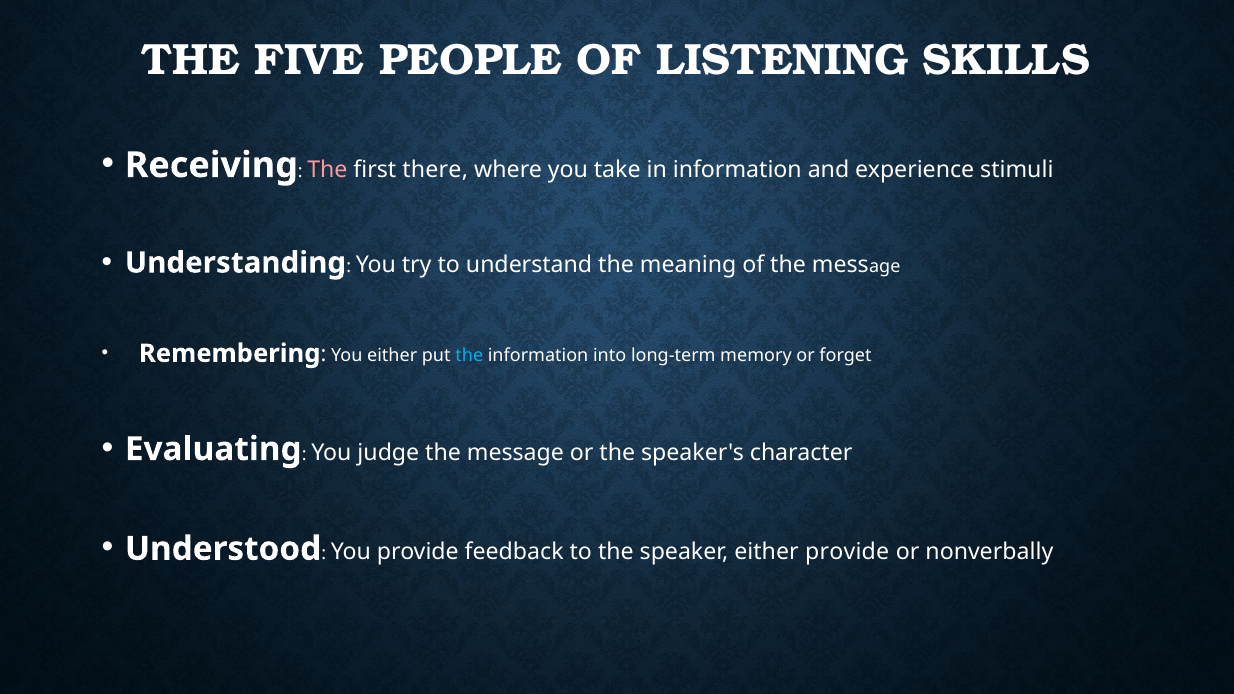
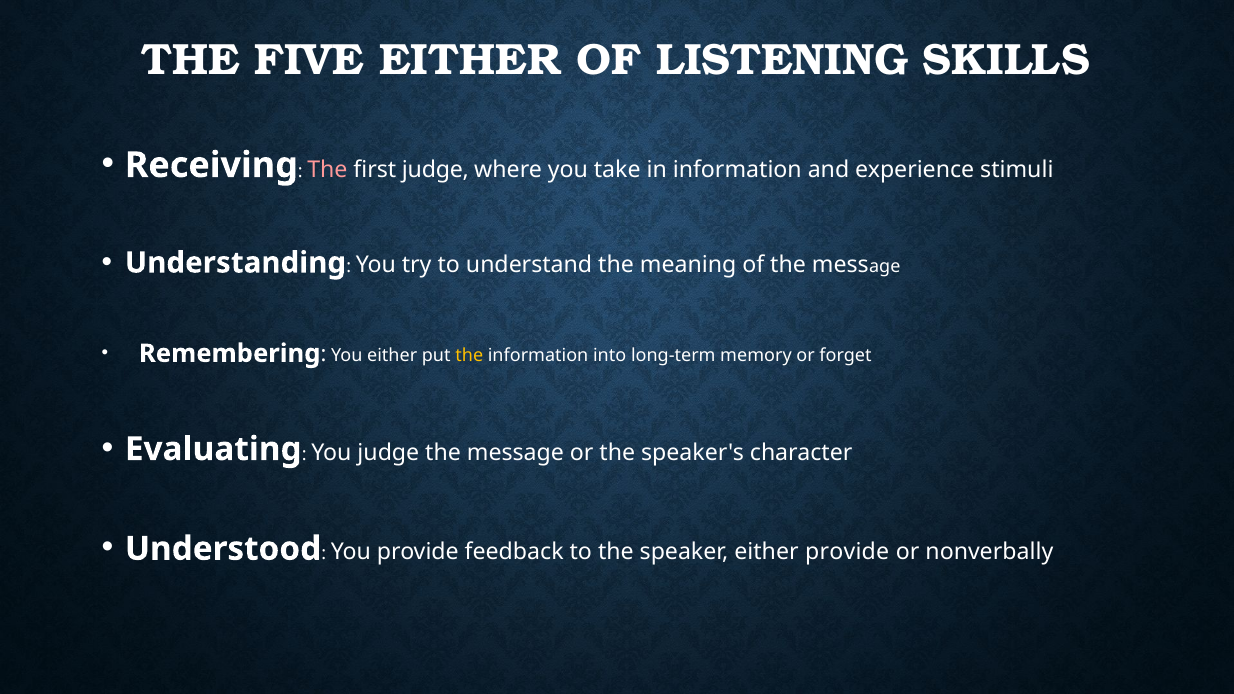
FIVE PEOPLE: PEOPLE -> EITHER (471, 60)
first there: there -> judge (435, 169)
the colour: light blue -> yellow (469, 356)
